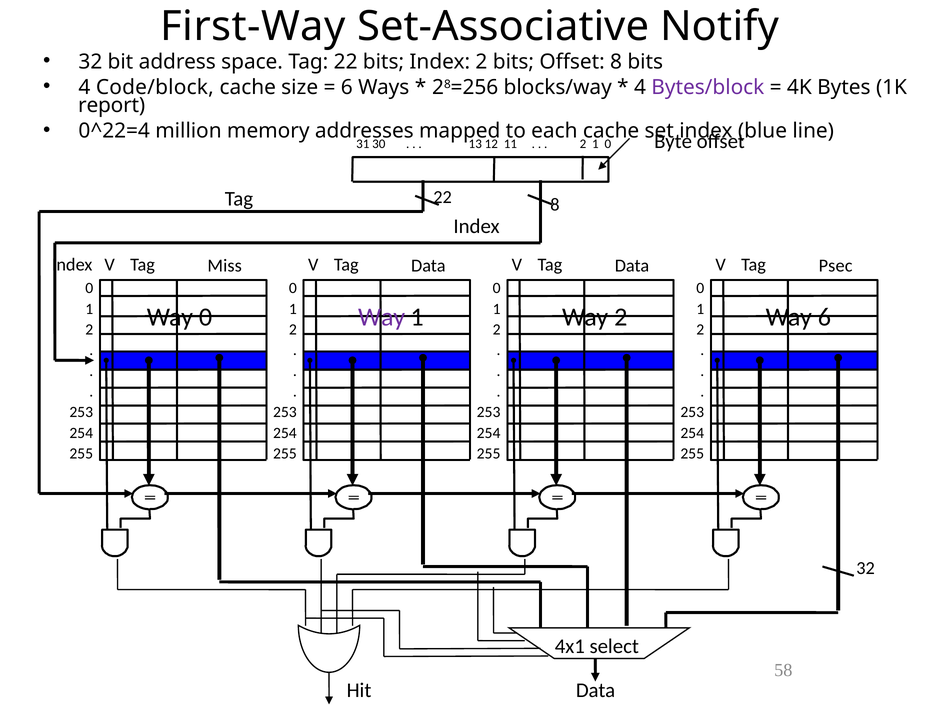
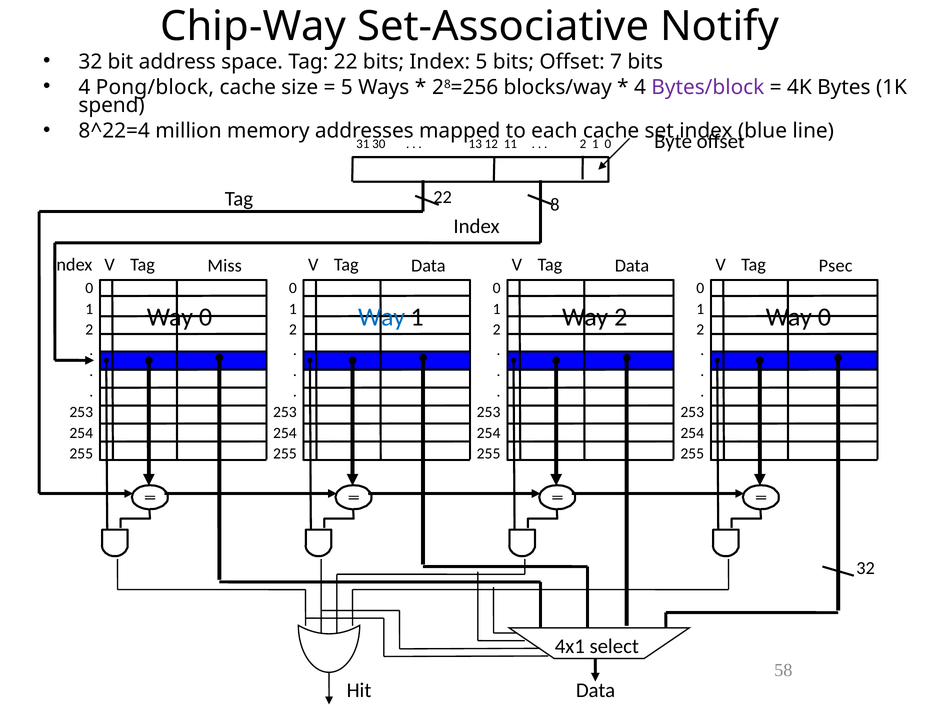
First-Way: First-Way -> Chip-Way (253, 26)
Index 2: 2 -> 5 (481, 62)
Offset 8: 8 -> 7 (616, 62)
Code/block: Code/block -> Pong/block (155, 87)
6: 6 -> 5 (347, 87)
report: report -> spend (112, 106)
0^22=4: 0^22=4 -> 8^22=4 (114, 131)
Way colour: purple -> blue (382, 317)
2 Way 6: 6 -> 0 (824, 317)
